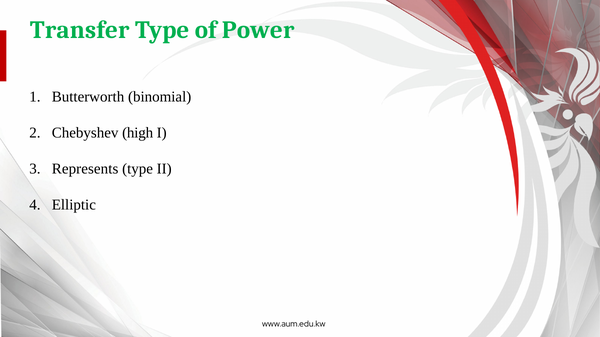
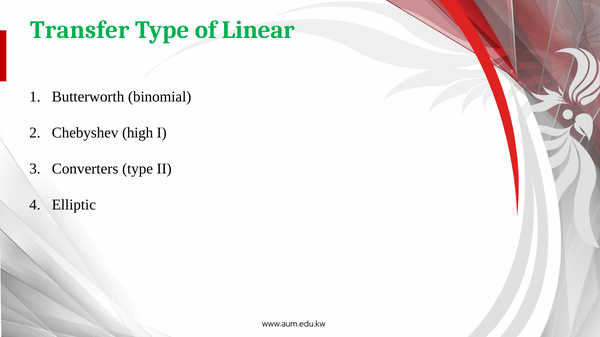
Power: Power -> Linear (258, 30)
Represents: Represents -> Converters (85, 169)
